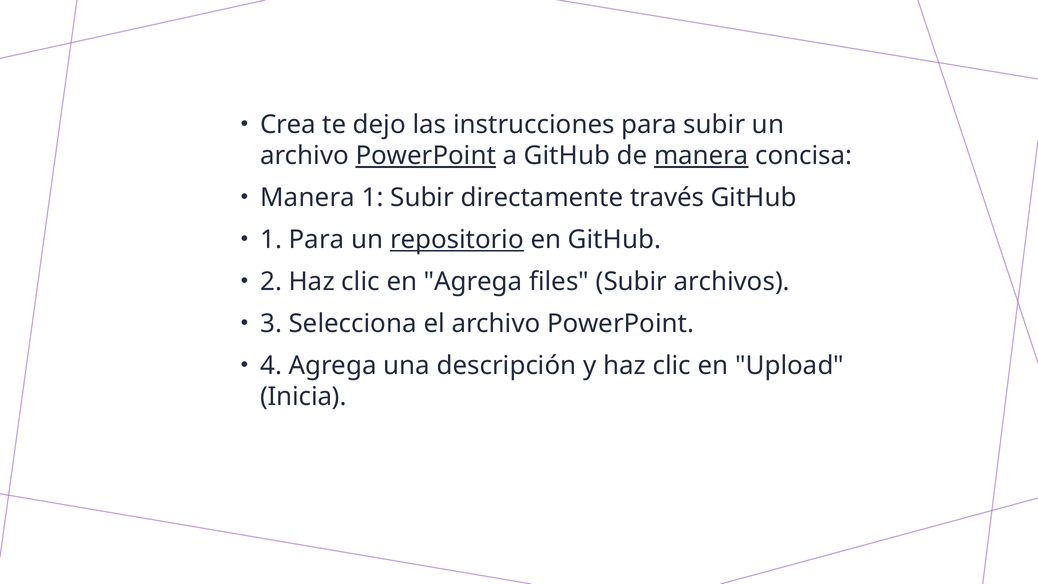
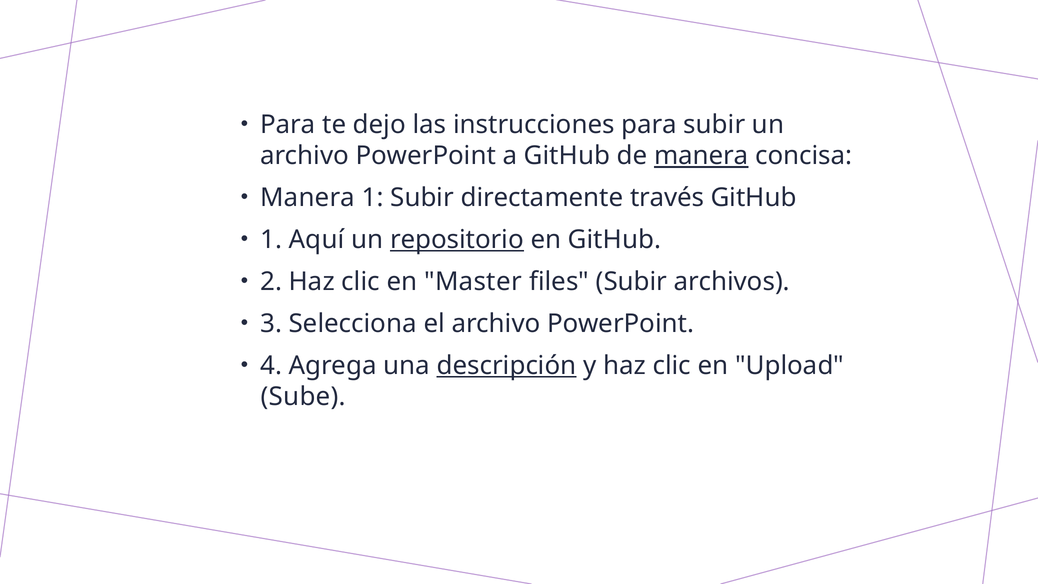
Crea: Crea -> Para (288, 125)
PowerPoint underline: present -> none (426, 156)
1 Para: Para -> Aquí (317, 240)
en Agrega: Agrega -> Master (473, 282)
descripción underline: none -> present (507, 366)
Inicia: Inicia -> Sube (303, 397)
